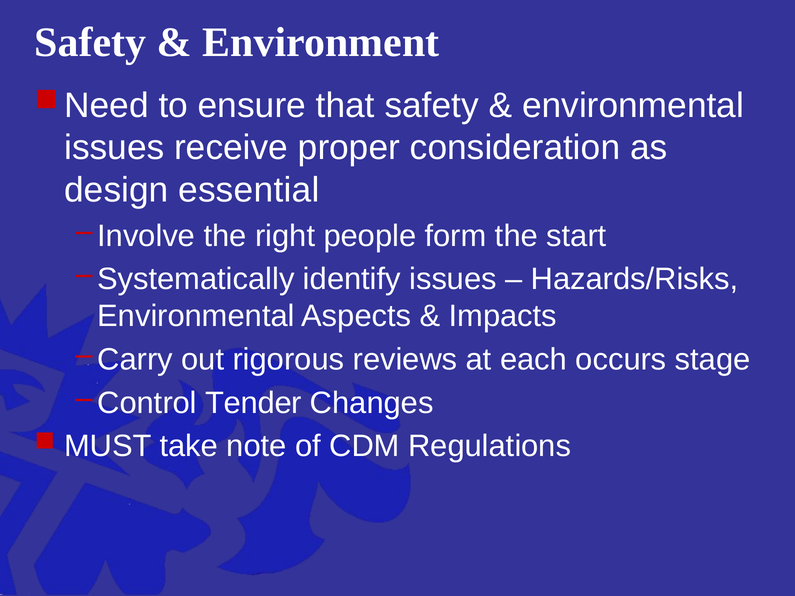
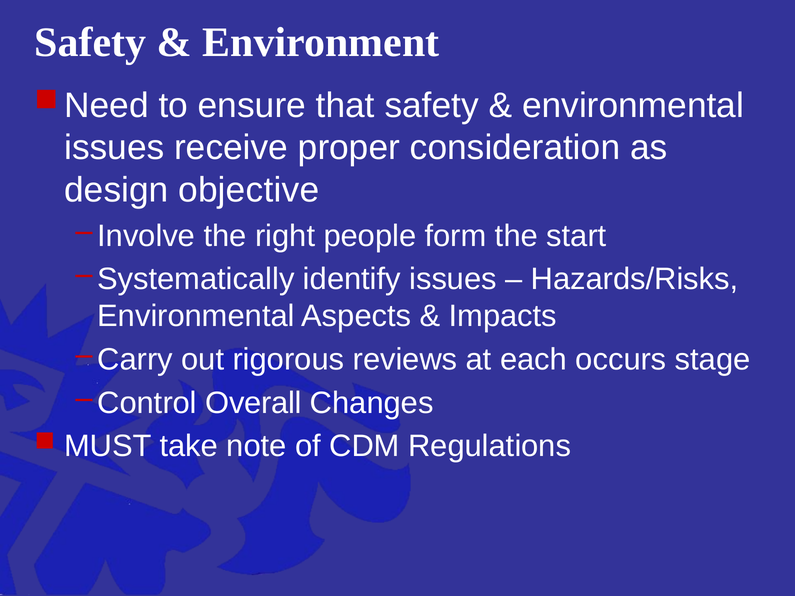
essential: essential -> objective (249, 190)
Tender: Tender -> Overall (253, 403)
